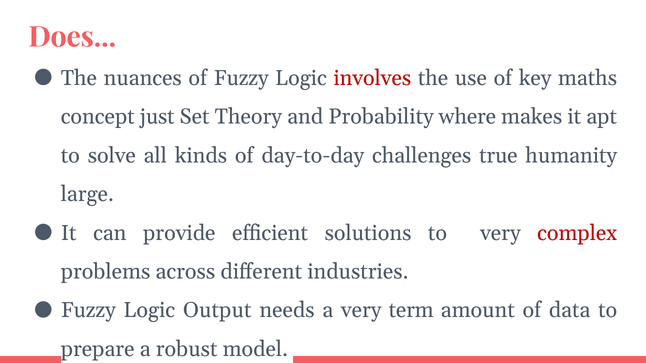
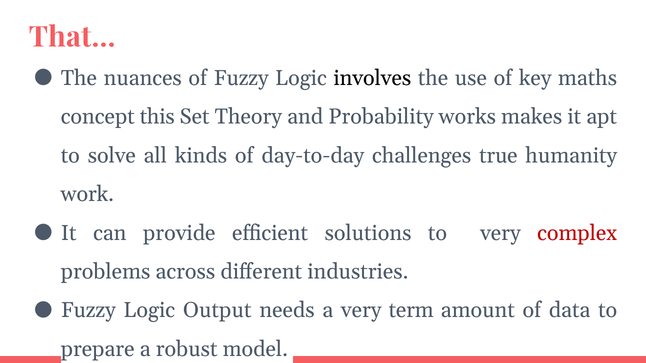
Does: Does -> That (72, 37)
involves colour: red -> black (372, 78)
just: just -> this (157, 117)
where: where -> works (467, 117)
large: large -> work (87, 194)
